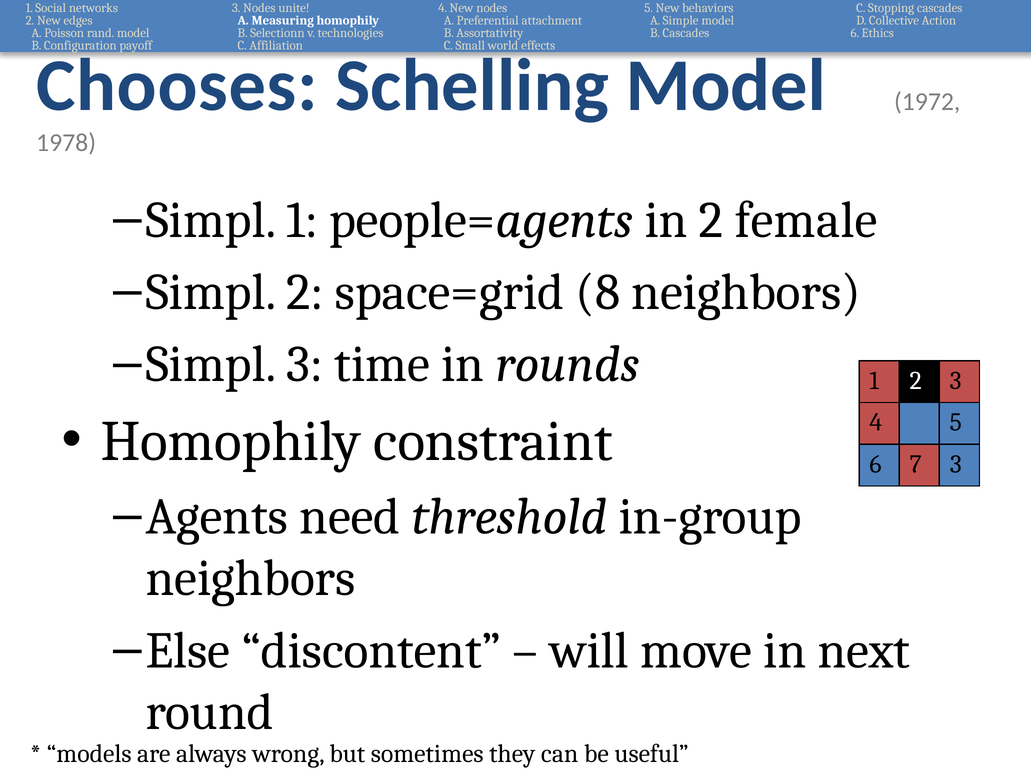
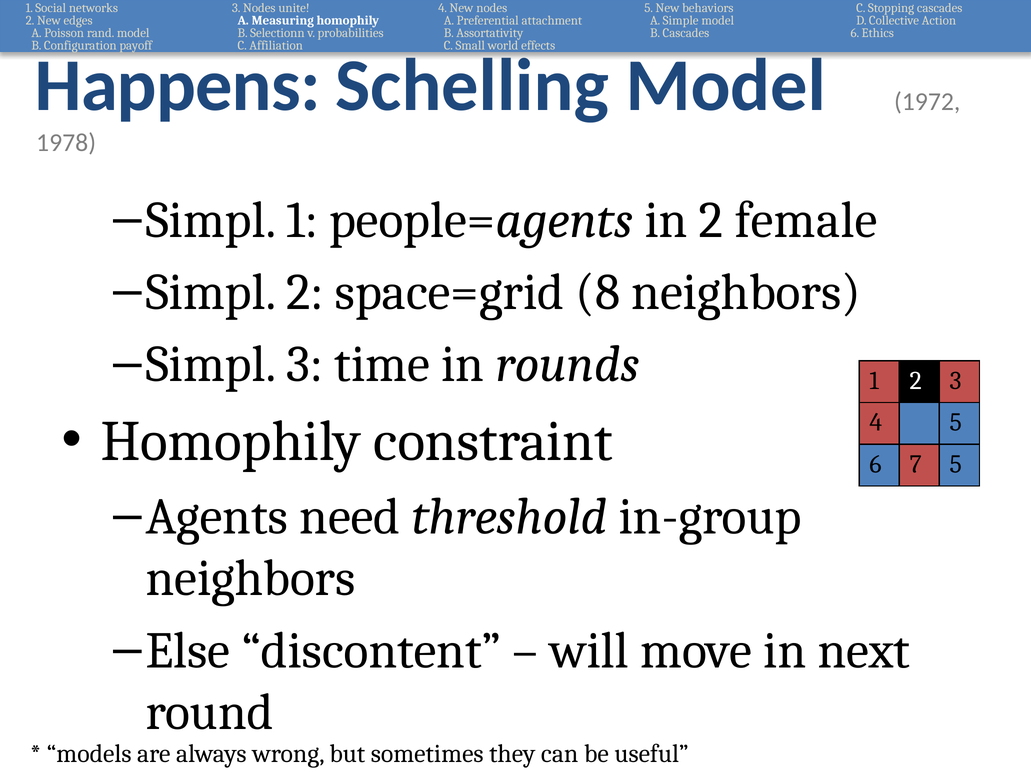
technologies: technologies -> probabilities (351, 33)
Chooses: Chooses -> Happens (178, 86)
7 3: 3 -> 5 (956, 464)
